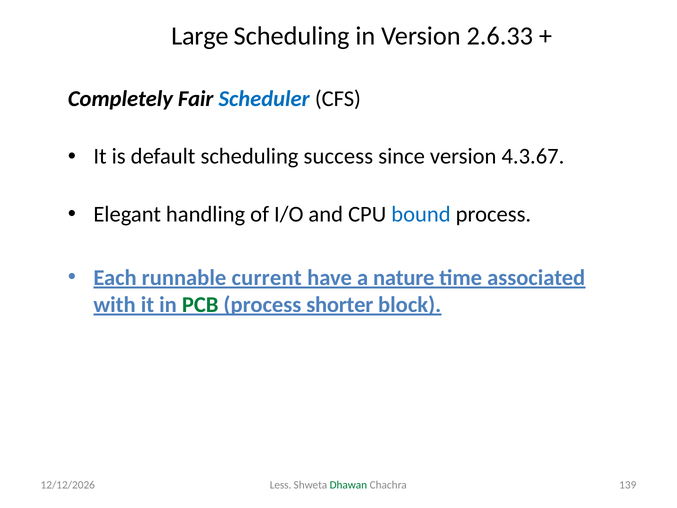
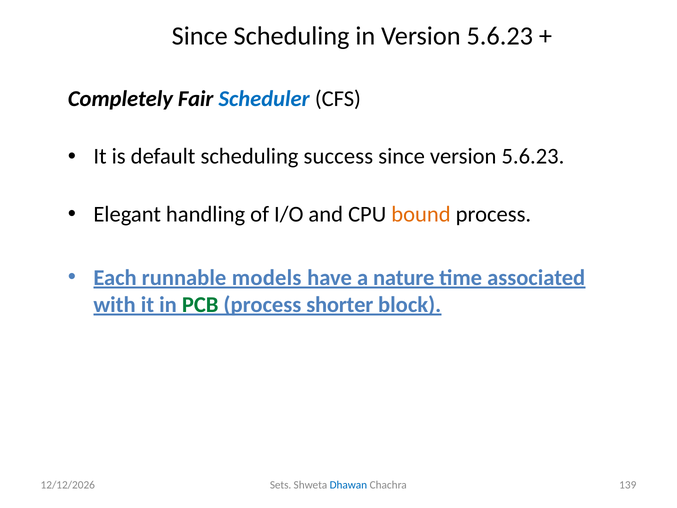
Large: Large -> Since (200, 36)
in Version 2.6.33: 2.6.33 -> 5.6.23 (500, 36)
since version 4.3.67: 4.3.67 -> 5.6.23 (533, 156)
bound colour: blue -> orange (421, 214)
current: current -> models (267, 278)
Less: Less -> Sets (281, 485)
Dhawan colour: green -> blue (348, 485)
